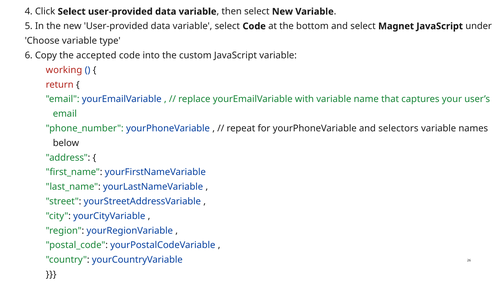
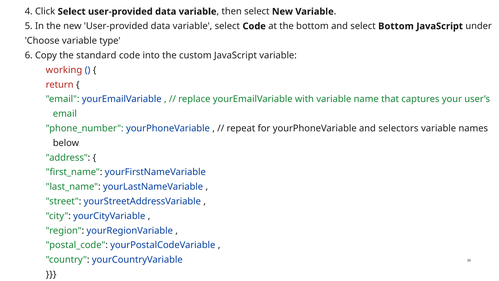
select Magnet: Magnet -> Bottom (396, 26)
accepted: accepted -> standard (96, 55)
